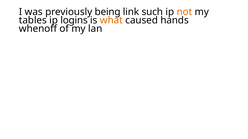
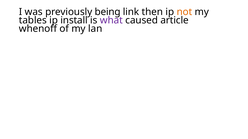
such: such -> then (152, 12)
logins: logins -> install (74, 20)
what colour: orange -> purple (111, 20)
hands: hands -> article (175, 20)
